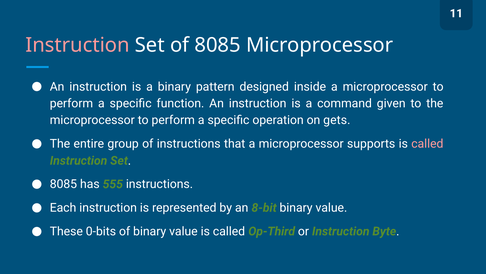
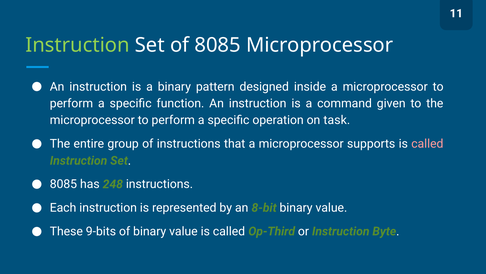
Instruction colour: pink -> light green (78, 45)
gets: gets -> task (337, 120)
555: 555 -> 248 (113, 184)
0-bits: 0-bits -> 9-bits (101, 231)
